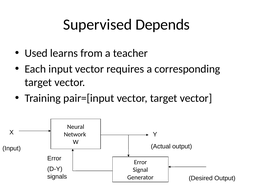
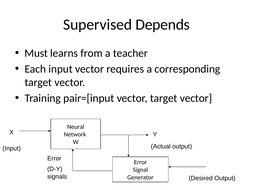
Used: Used -> Must (36, 53)
